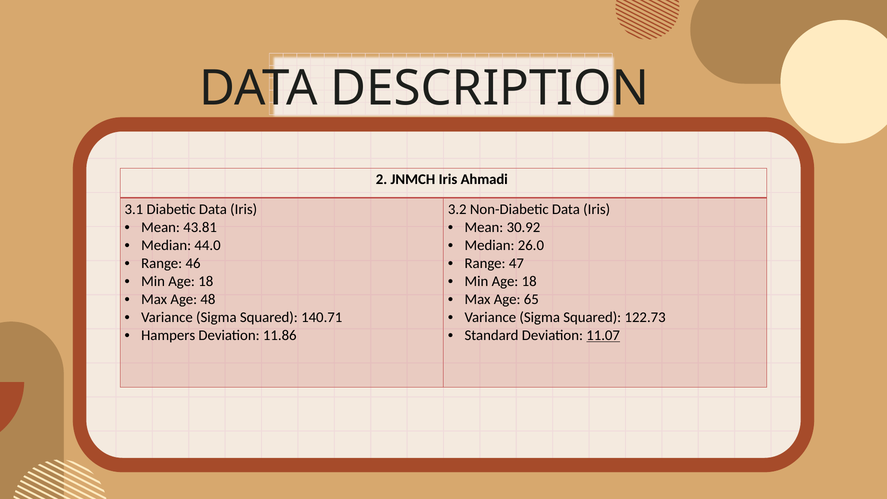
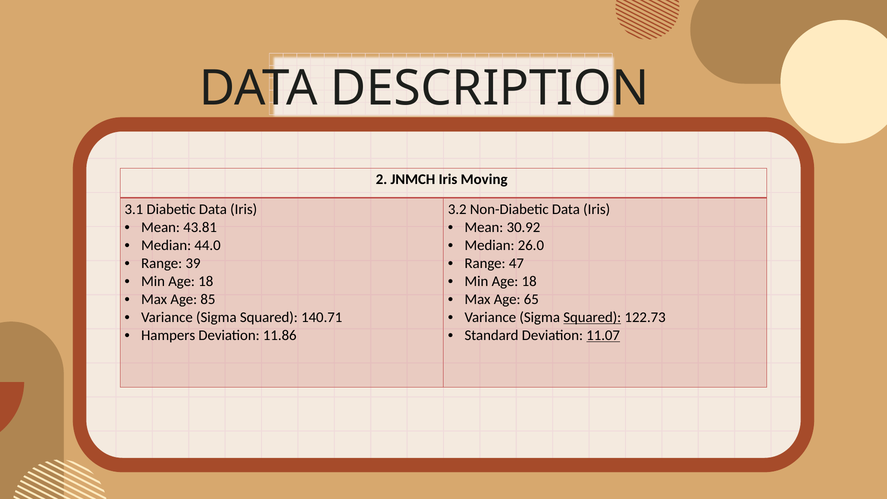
Ahmadi: Ahmadi -> Moving (484, 180)
46: 46 -> 39 (193, 263)
48: 48 -> 85 (208, 299)
Squared underline: none -> present (592, 317)
